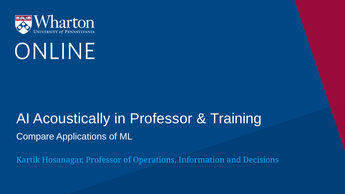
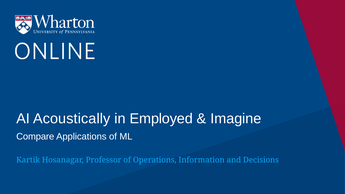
in Professor: Professor -> Employed (161, 119)
Training: Training -> Imagine (236, 119)
